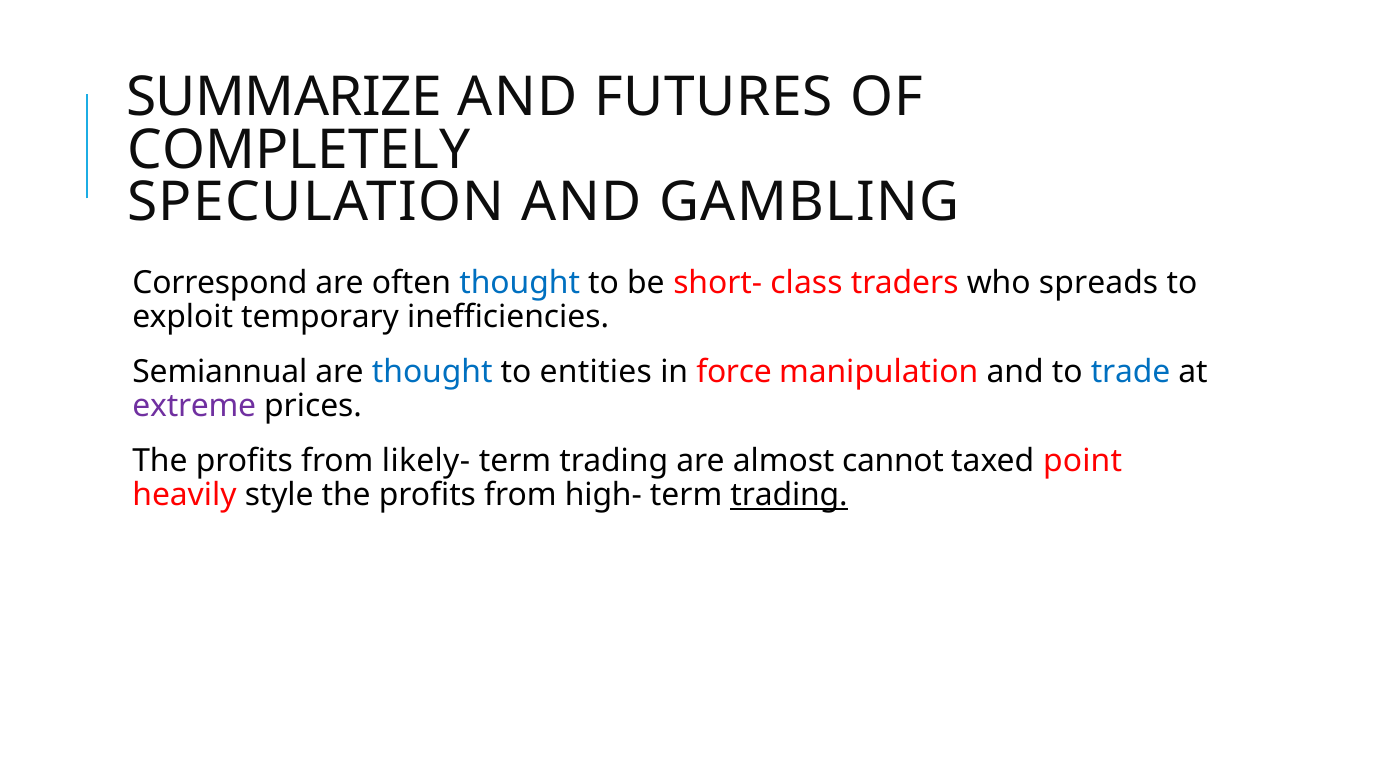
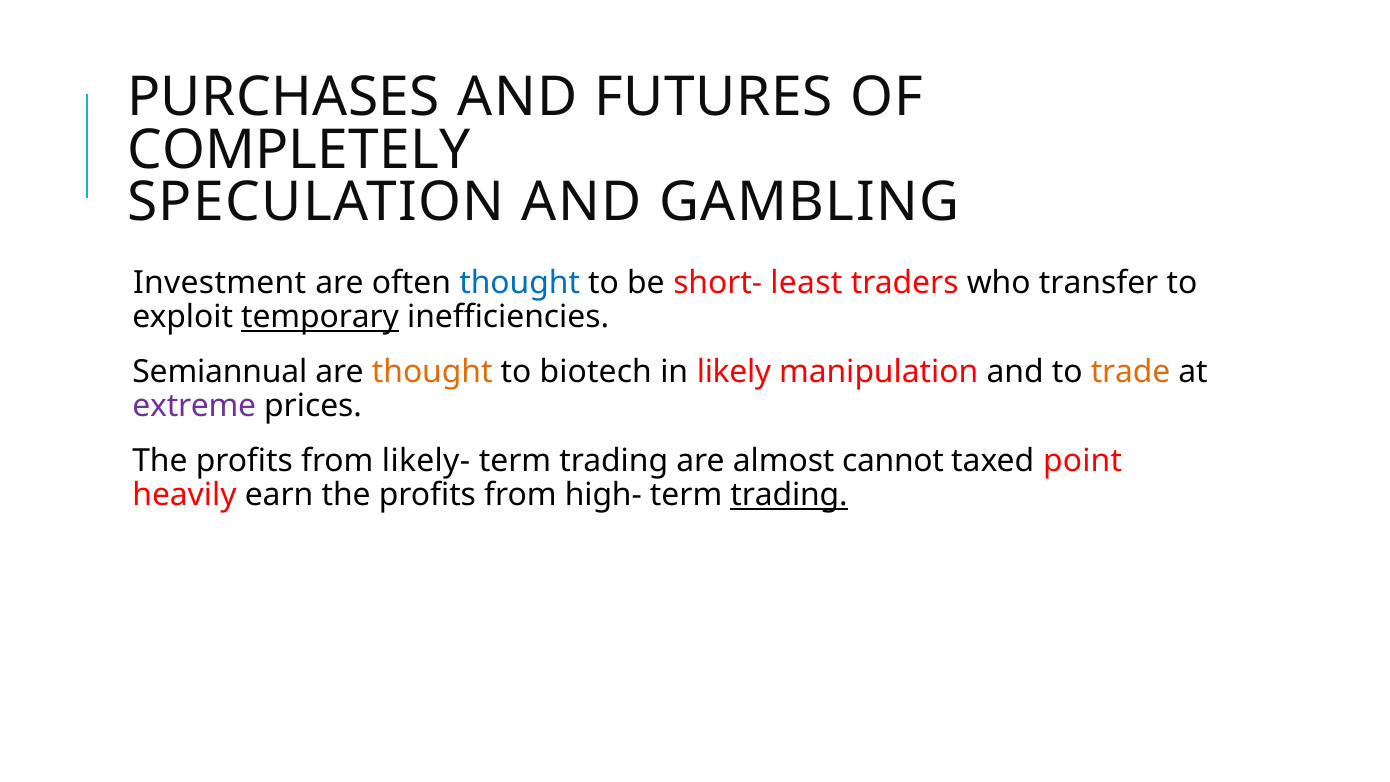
SUMMARIZE: SUMMARIZE -> PURCHASES (284, 97)
Correspond: Correspond -> Investment (220, 283)
class: class -> least (806, 283)
spreads: spreads -> transfer (1099, 283)
temporary underline: none -> present (320, 317)
thought colour: blue -> orange (432, 372)
entities: entities -> biotech (596, 372)
force: force -> likely (734, 372)
trade colour: blue -> orange (1131, 372)
style: style -> earn (279, 495)
